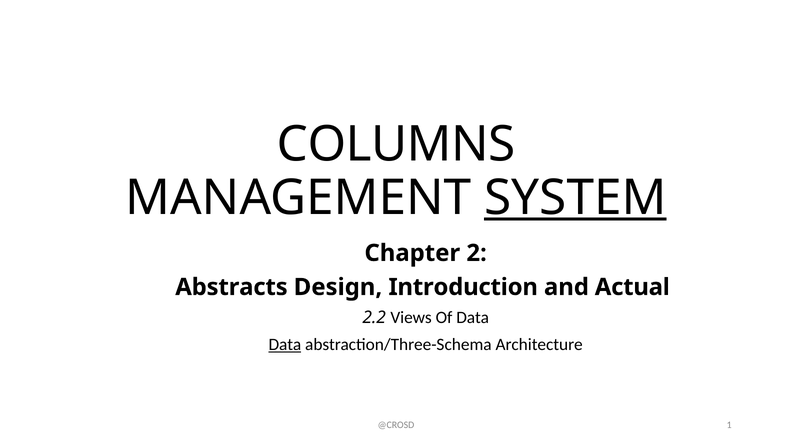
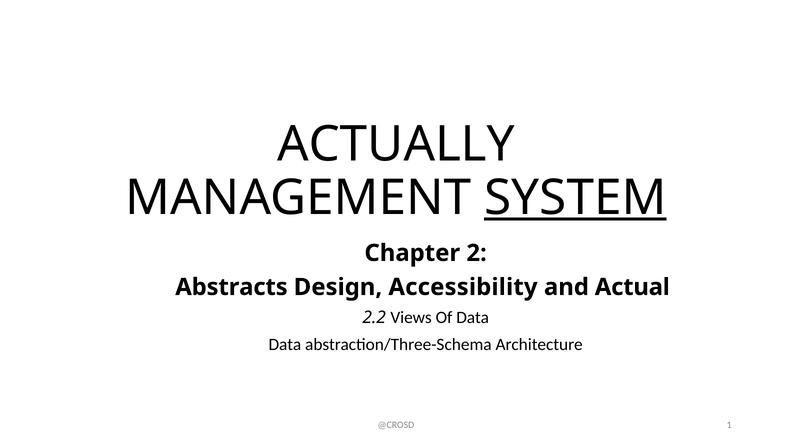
COLUMNS: COLUMNS -> ACTUALLY (396, 145)
Introduction: Introduction -> Accessibility (463, 287)
Data underline: present -> none (285, 345)
